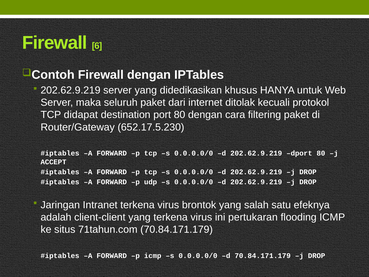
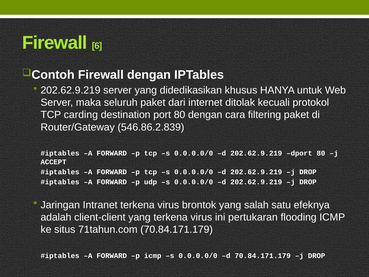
didapat: didapat -> carding (81, 115)
652.17.5.230: 652.17.5.230 -> 546.86.2.839 (151, 127)
